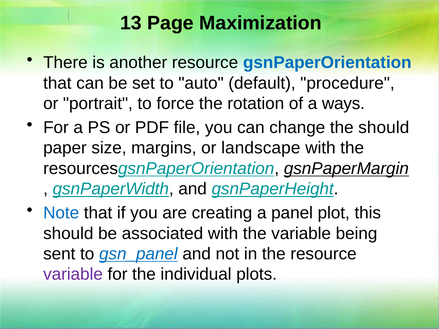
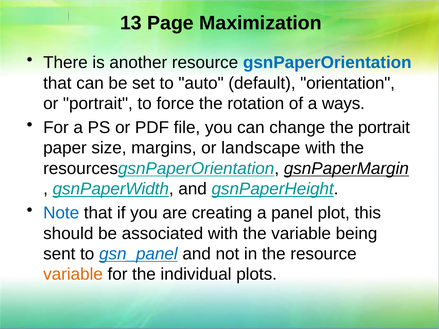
procedure: procedure -> orientation (348, 83)
the should: should -> portrait (384, 128)
variable colour: purple -> orange (73, 275)
